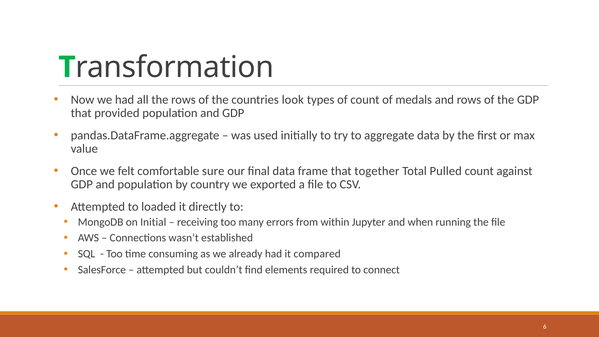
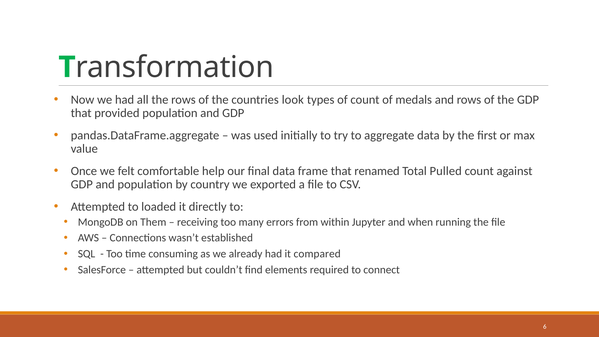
sure: sure -> help (213, 171)
together: together -> renamed (377, 171)
Initial: Initial -> Them (153, 222)
